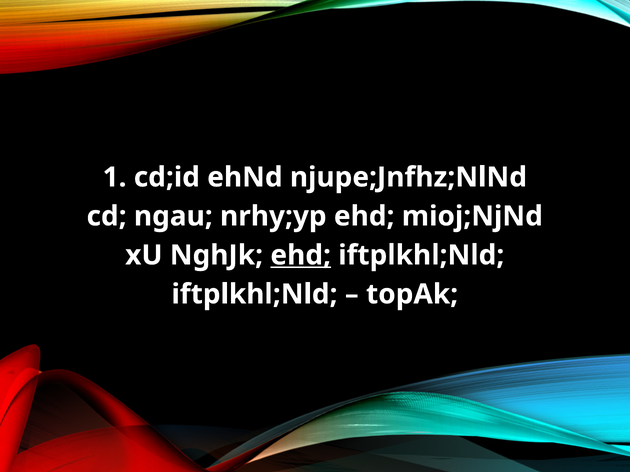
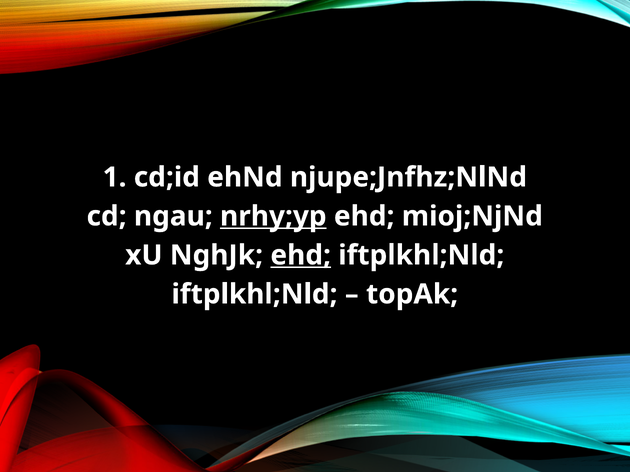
nrhy;yp underline: none -> present (273, 216)
